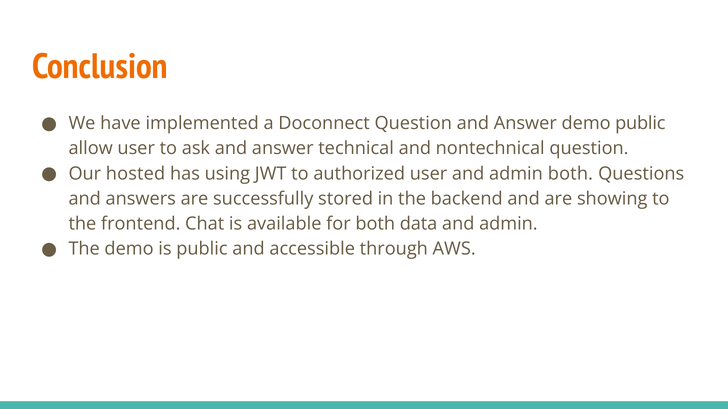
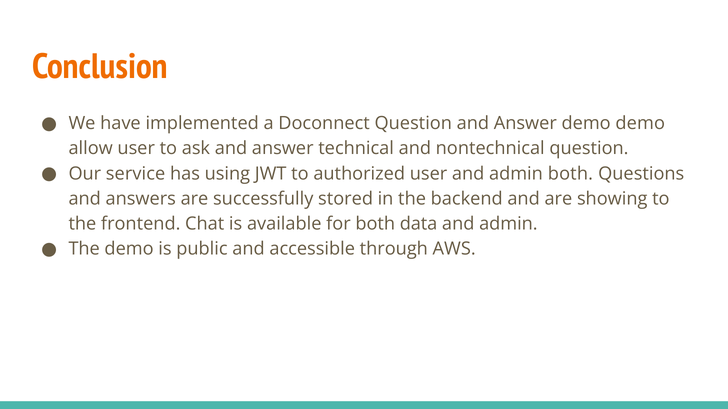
demo public: public -> demo (640, 124)
hosted: hosted -> service (136, 174)
